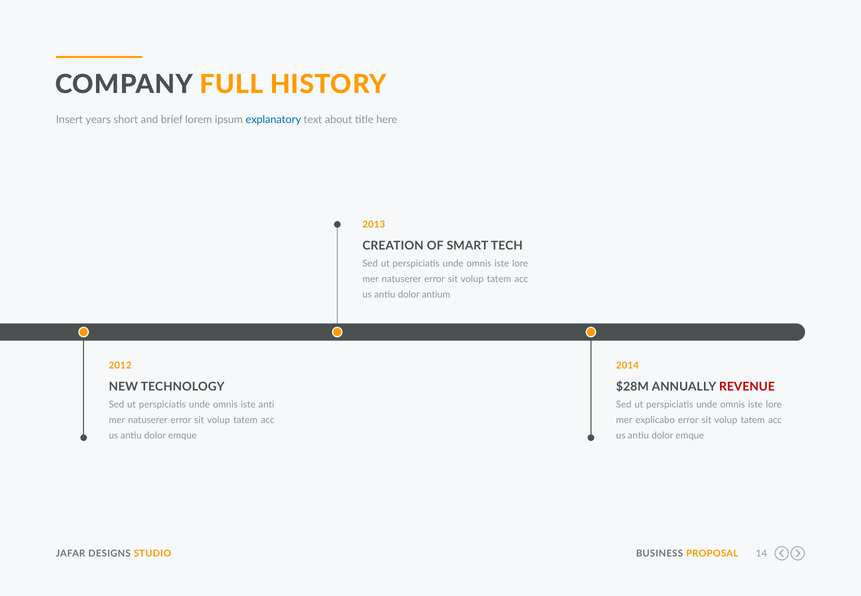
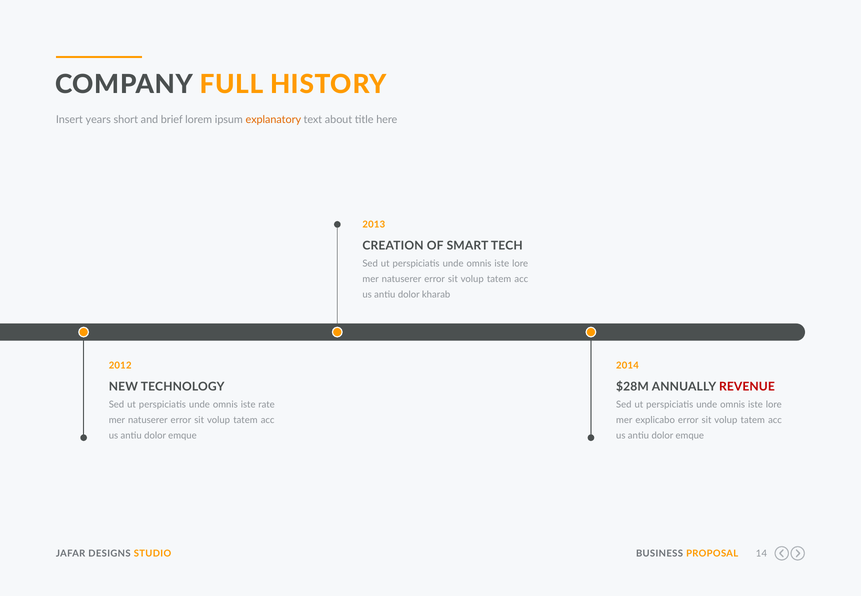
explanatory colour: blue -> orange (273, 120)
antium: antium -> kharab (436, 295)
anti: anti -> rate (267, 404)
